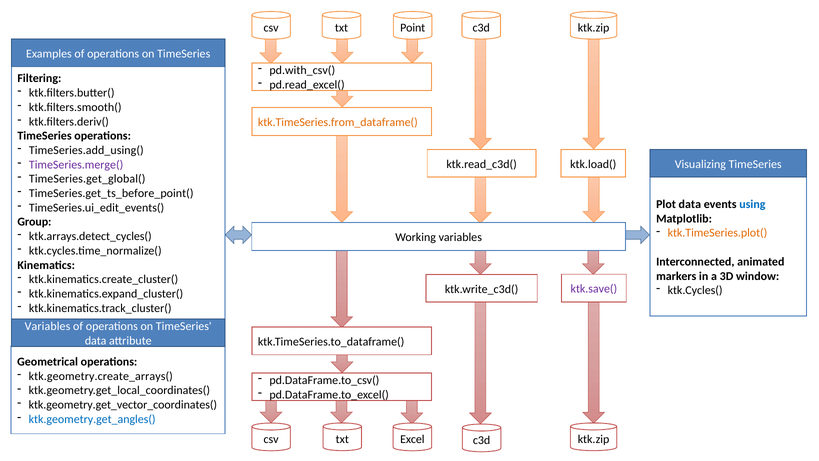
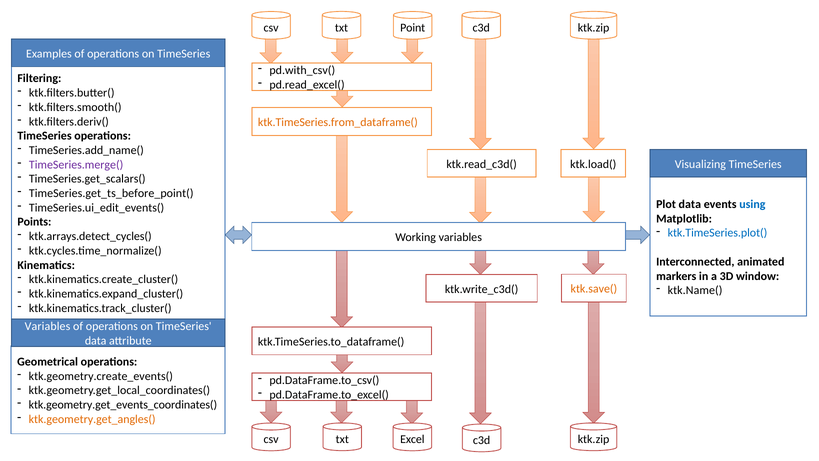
TimeSeries.add_using(: TimeSeries.add_using( -> TimeSeries.add_name( (86, 150)
TimeSeries.get_global(: TimeSeries.get_global( -> TimeSeries.get_scalars( (87, 179)
Group: Group -> Points (34, 222)
ktk.TimeSeries.plot( colour: orange -> blue (717, 233)
ktk.Cycles(: ktk.Cycles( -> ktk.Name( (695, 290)
ktk.save( colour: purple -> orange (594, 289)
ktk.geometry.create_arrays(: ktk.geometry.create_arrays( -> ktk.geometry.create_events( (101, 376)
ktk.geometry.get_vector_coordinates(: ktk.geometry.get_vector_coordinates( -> ktk.geometry.get_events_coordinates( (123, 405)
ktk.geometry.get_angles( colour: blue -> orange (92, 419)
